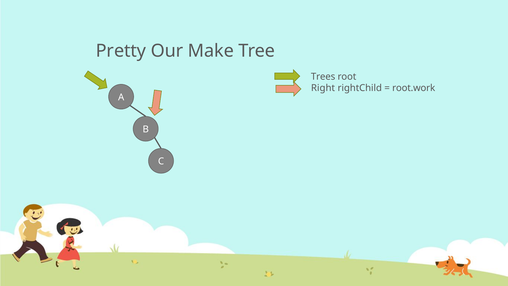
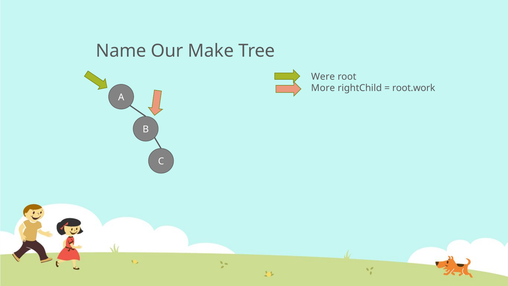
Pretty: Pretty -> Name (121, 51)
Trees: Trees -> Were (323, 77)
Right: Right -> More (323, 88)
